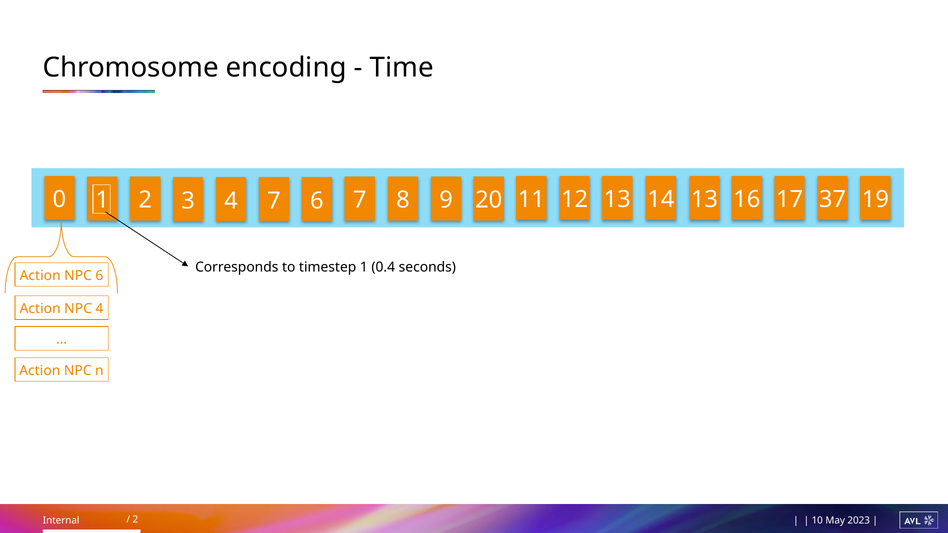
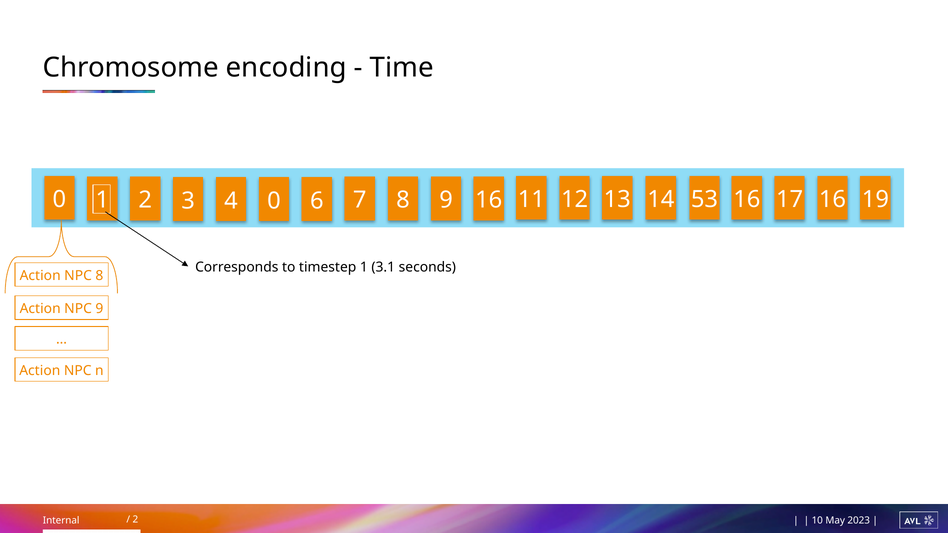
4 7: 7 -> 0 (274, 201)
9 20: 20 -> 16 (489, 200)
14 13: 13 -> 53 (704, 199)
17 37: 37 -> 16 (833, 199)
0.4: 0.4 -> 3.1 (383, 267)
NPC 6: 6 -> 8 (99, 276)
NPC 4: 4 -> 9 (99, 309)
